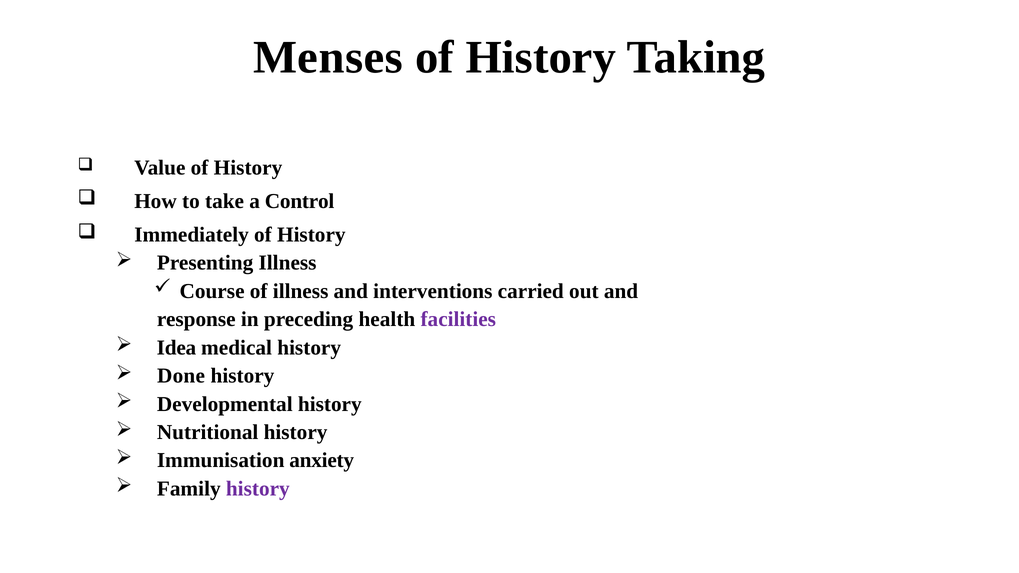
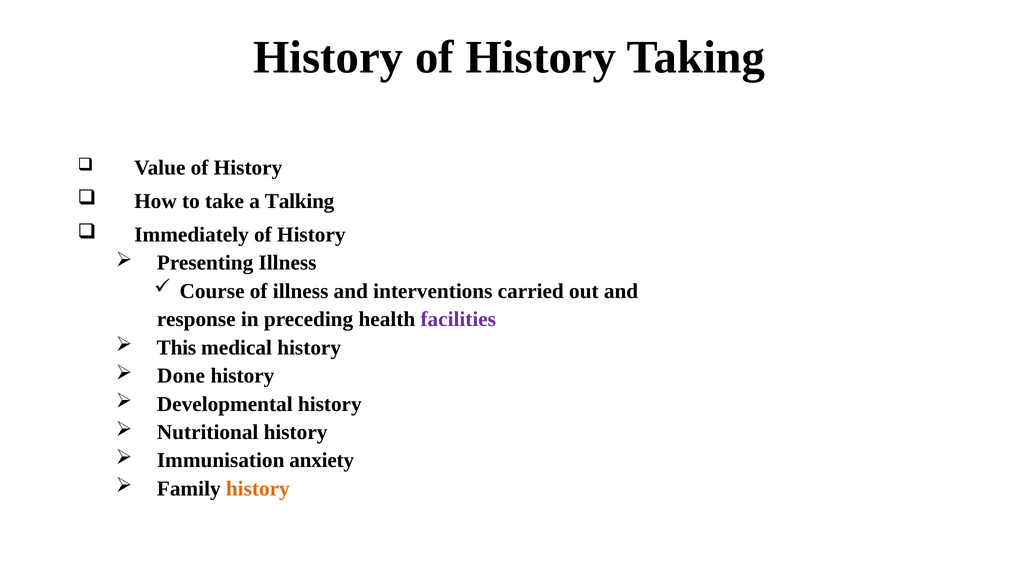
Menses: Menses -> History (328, 58)
Control: Control -> Talking (300, 201)
Idea: Idea -> This (176, 348)
history colour: purple -> orange (258, 489)
